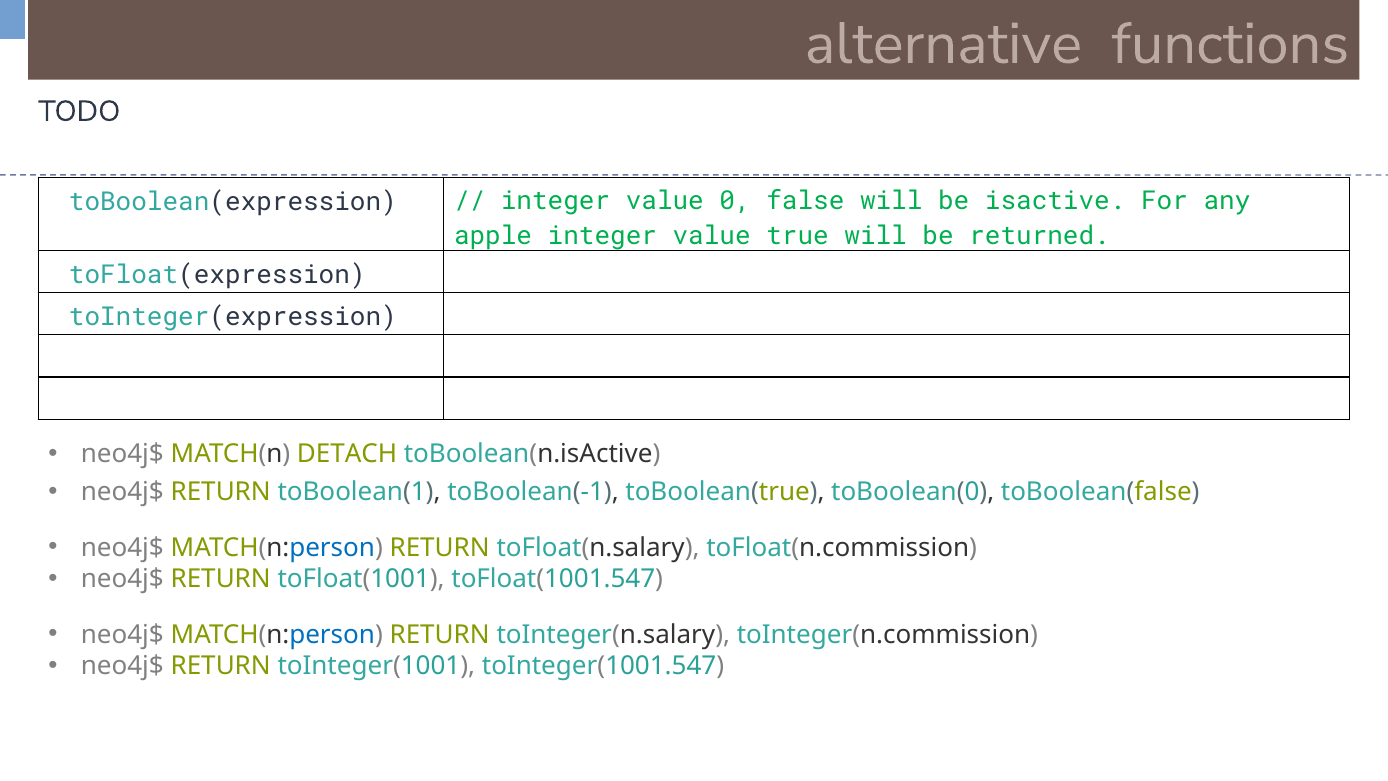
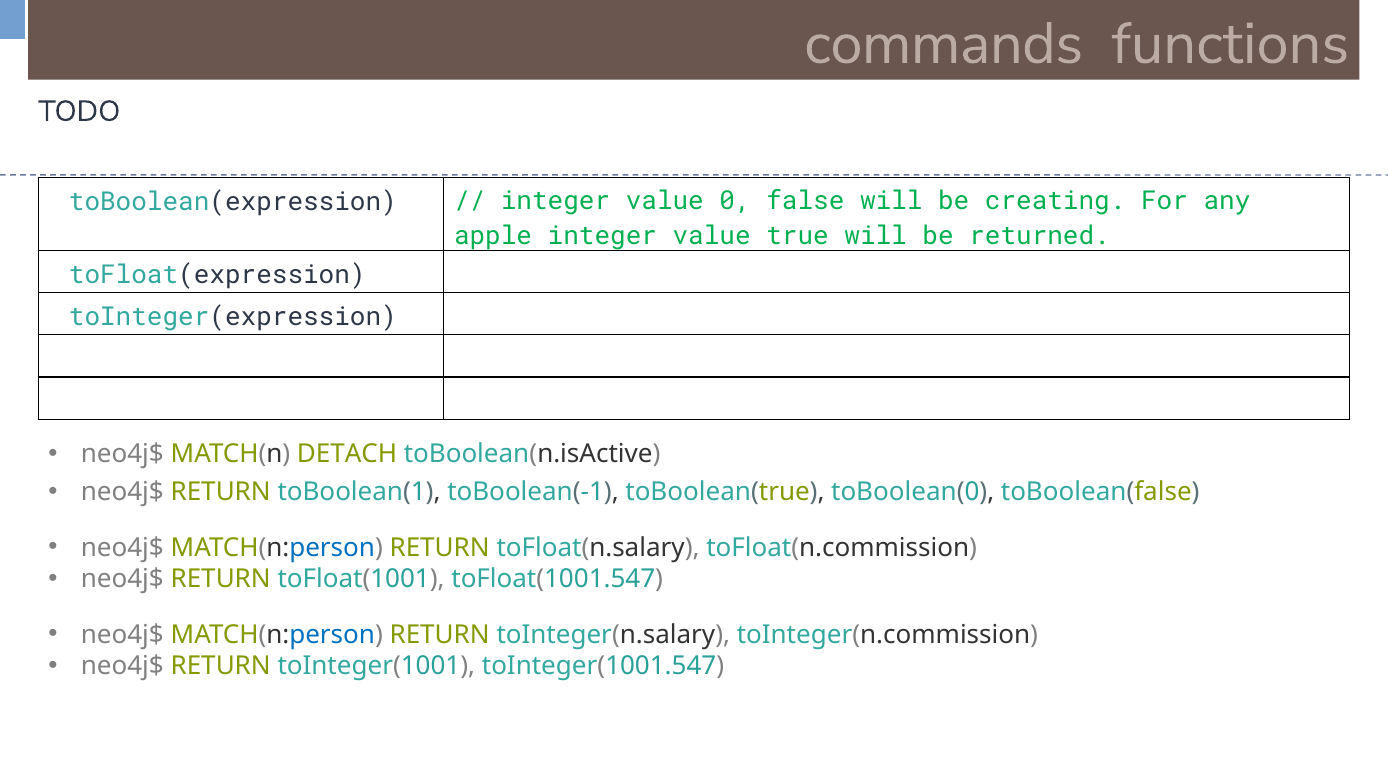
alternative: alternative -> commands (944, 44)
isactive: isactive -> creating (1055, 201)
